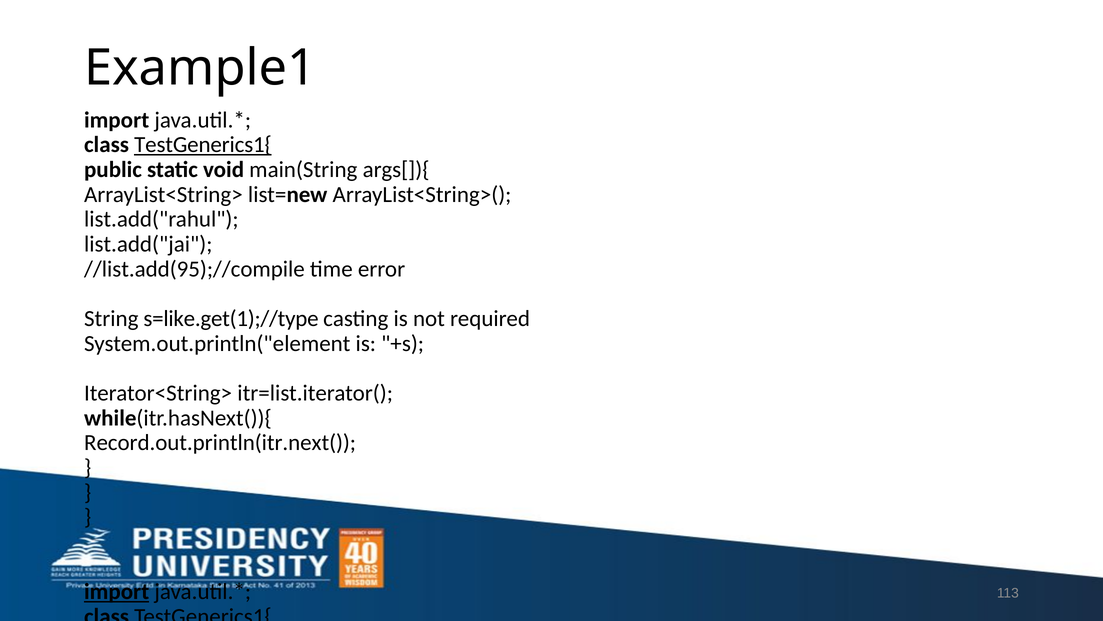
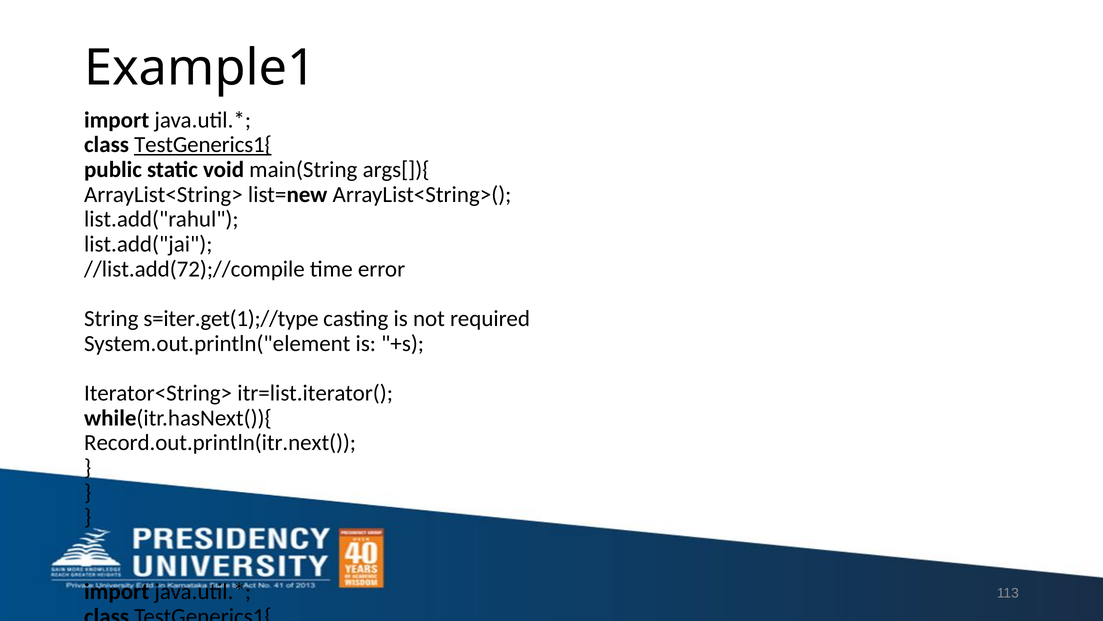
//list.add(95);//compile: //list.add(95);//compile -> //list.add(72);//compile (194, 269)
s=like.get(1);//type: s=like.get(1);//type -> s=iter.get(1);//type (231, 318)
import underline: present -> none (117, 591)
